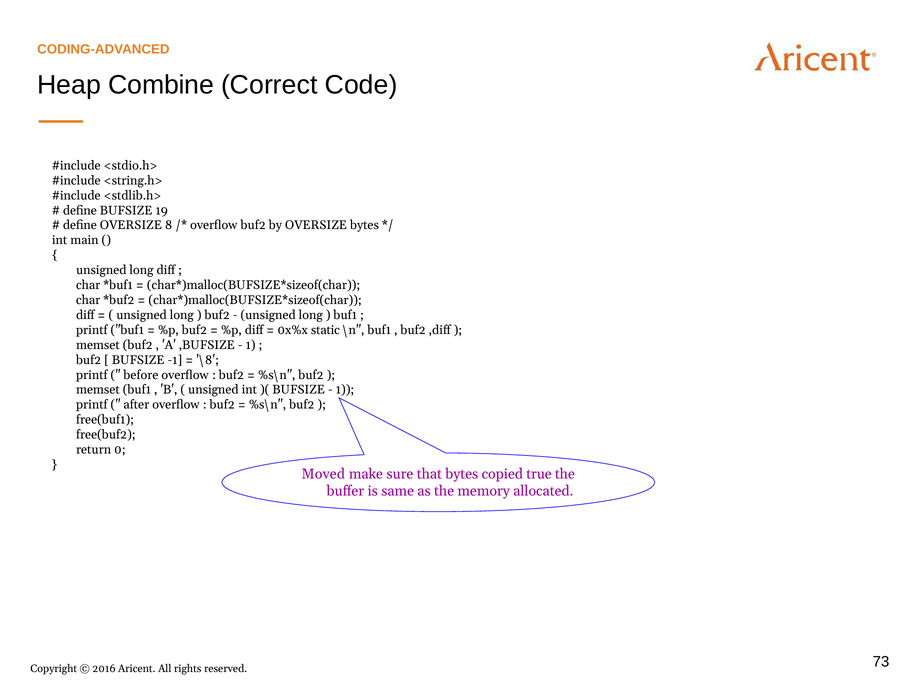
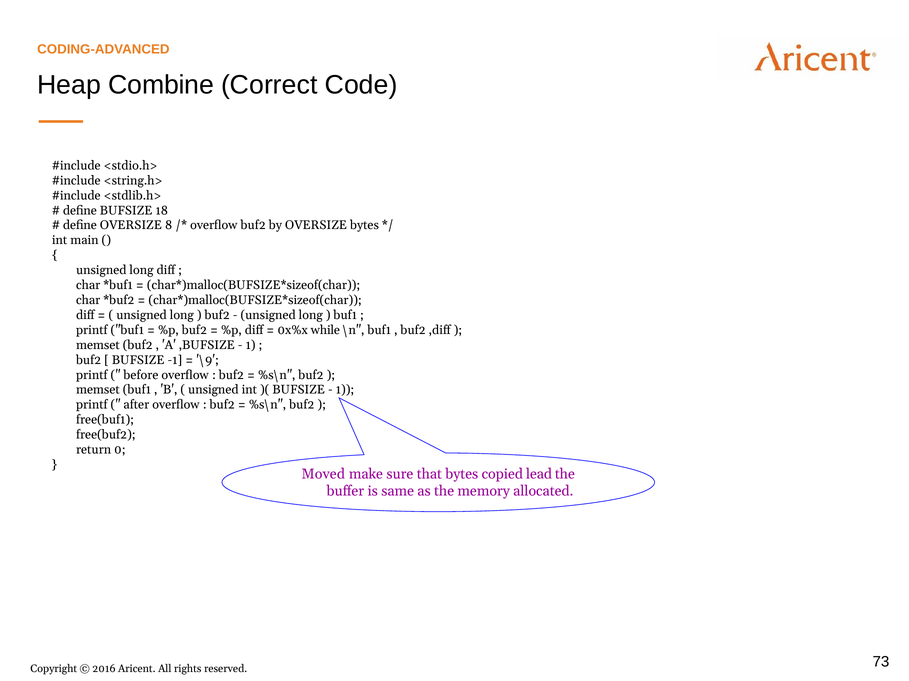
19: 19 -> 18 (162, 211)
static: static -> while (325, 330)
\8: \8 -> \9 (208, 360)
true: true -> lead (539, 474)
